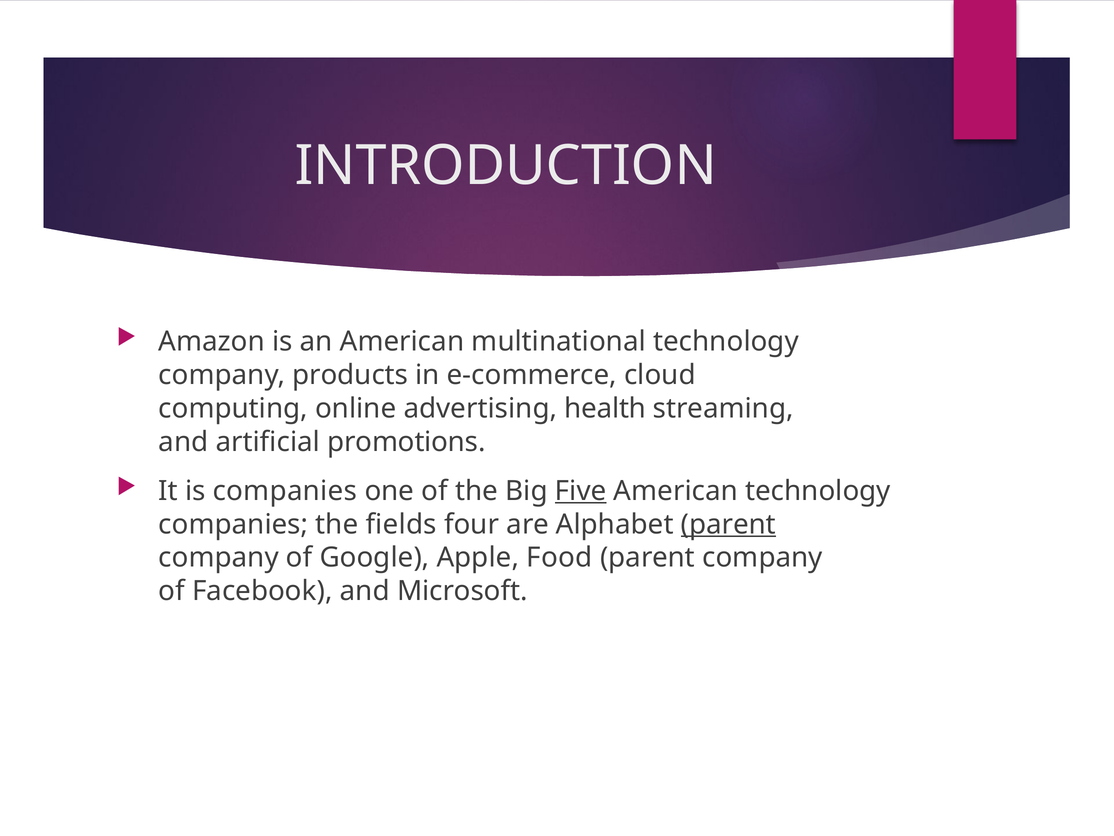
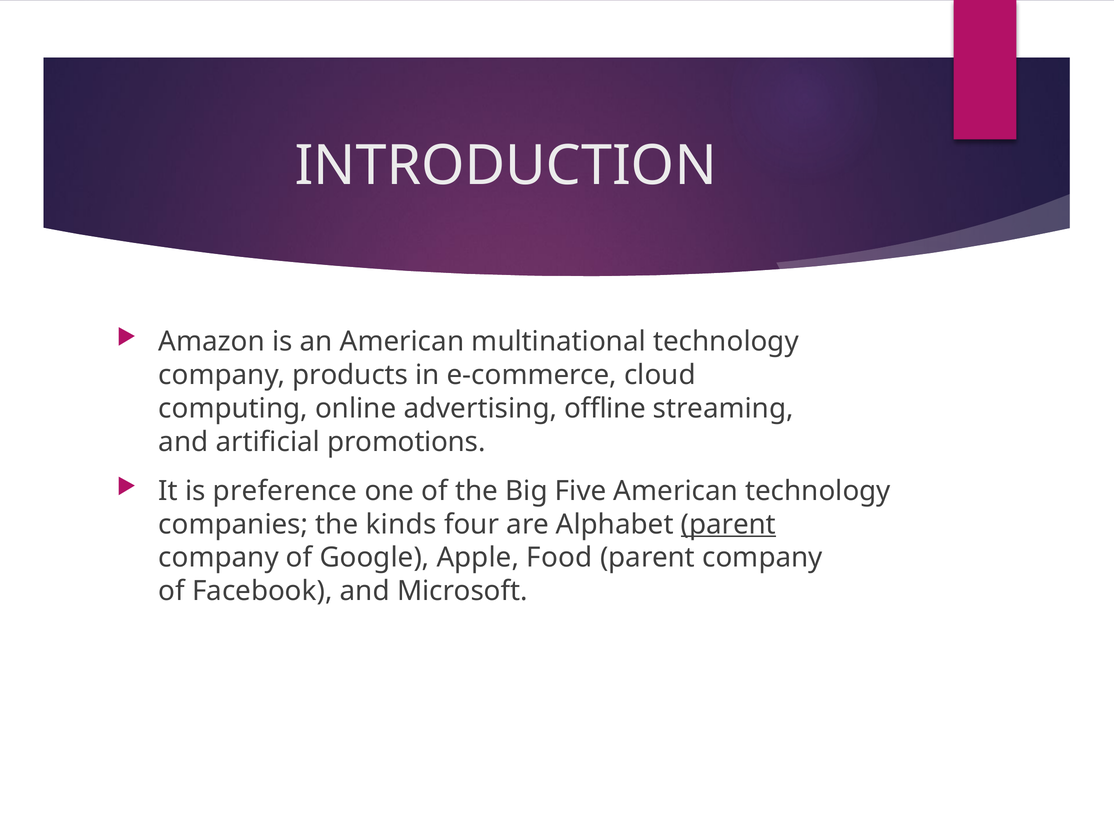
health: health -> offline (605, 408)
is companies: companies -> preference (285, 491)
Five underline: present -> none (581, 491)
fields: fields -> kinds (401, 524)
